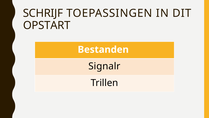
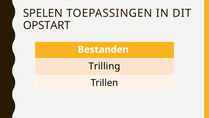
SCHRIJF: SCHRIJF -> SPELEN (43, 13)
Signalr: Signalr -> Trilling (104, 66)
